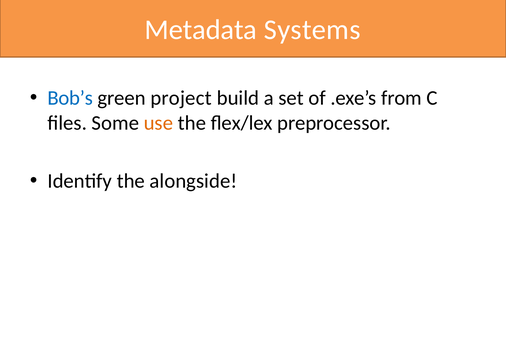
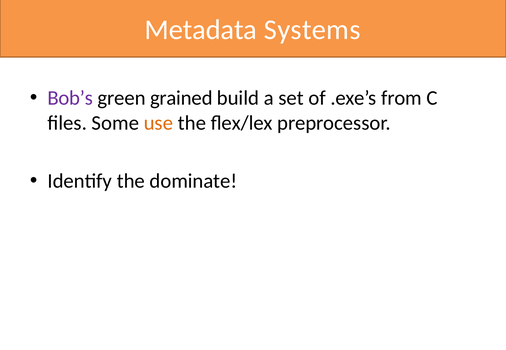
Bob’s colour: blue -> purple (70, 98)
project: project -> grained (181, 98)
alongside: alongside -> dominate (193, 181)
